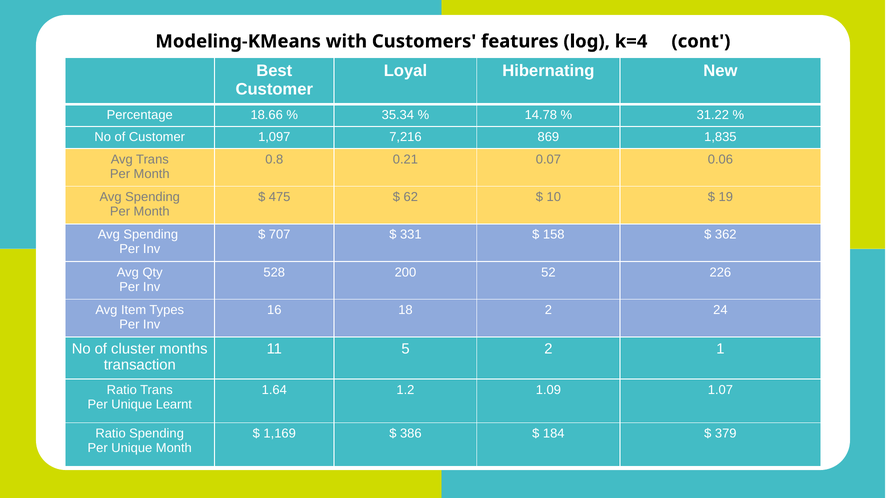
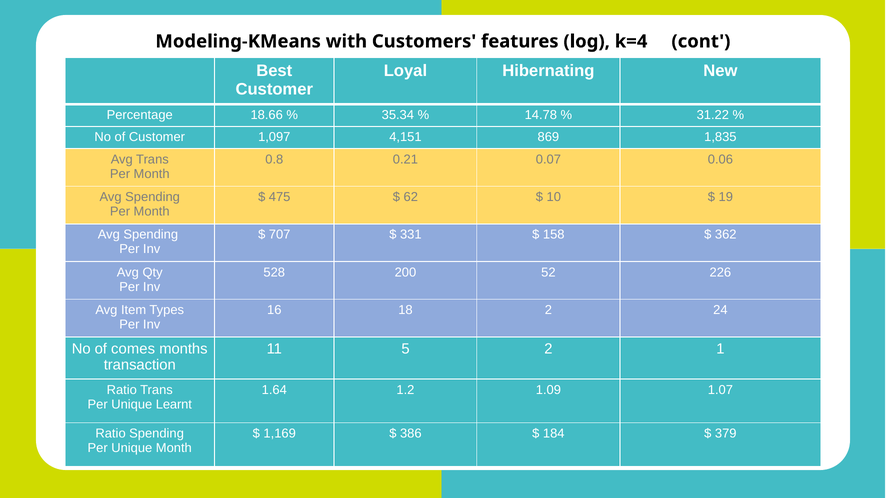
7,216: 7,216 -> 4,151 (405, 137)
cluster: cluster -> comes (133, 349)
